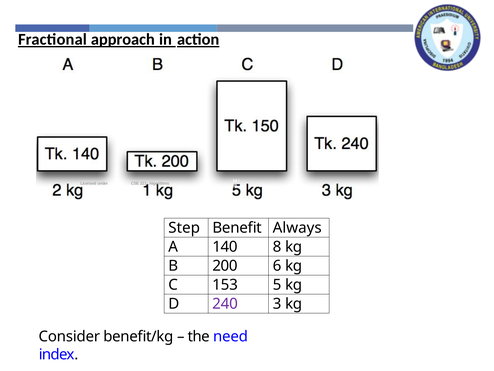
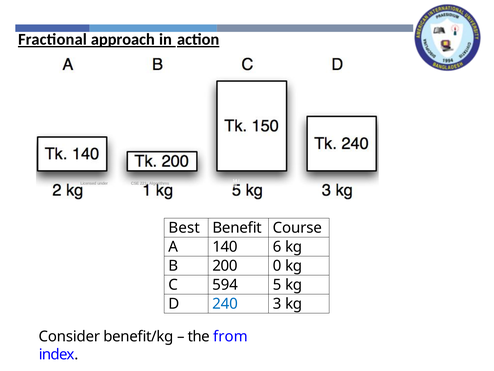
Step: Step -> Best (184, 228)
Always: Always -> Course (297, 228)
8: 8 -> 6 (277, 246)
6: 6 -> 0 (277, 265)
153: 153 -> 594 (225, 284)
240 colour: purple -> blue (225, 303)
need: need -> from (230, 336)
